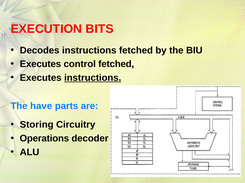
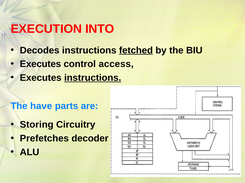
BITS: BITS -> INTO (100, 29)
fetched underline: none -> present (136, 50)
control fetched: fetched -> access (116, 64)
Operations: Operations -> Prefetches (44, 139)
